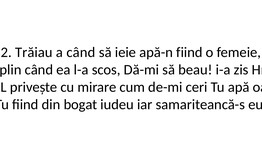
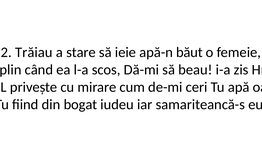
a când: când -> stare (81, 52)
apă-n fiind: fiind -> băut (189, 52)
